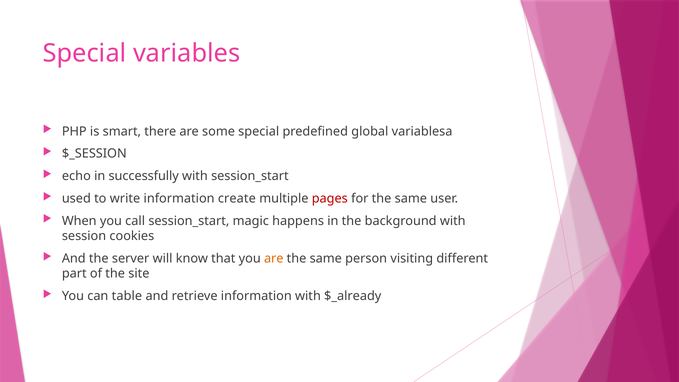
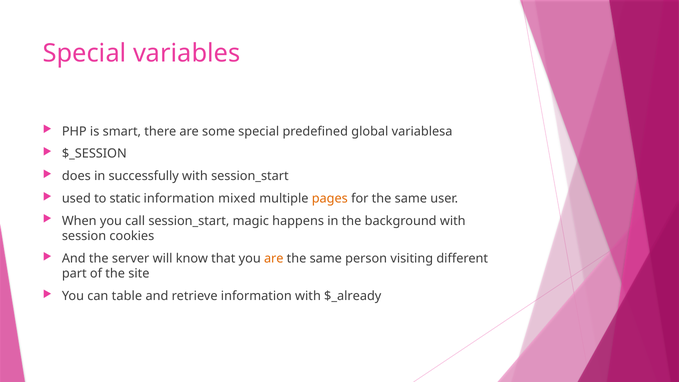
echo: echo -> does (76, 176)
write: write -> static (125, 198)
create: create -> mixed (237, 198)
pages colour: red -> orange (330, 198)
